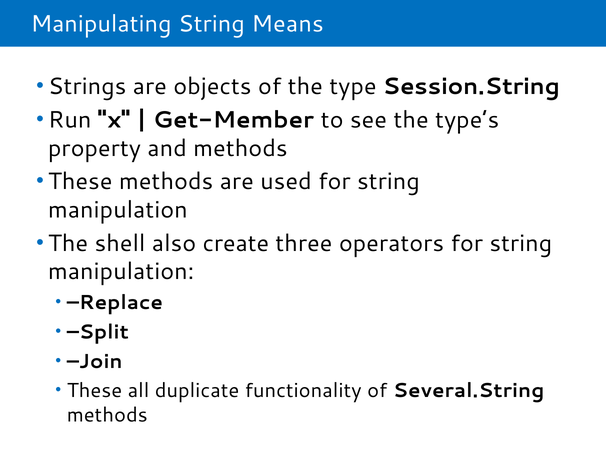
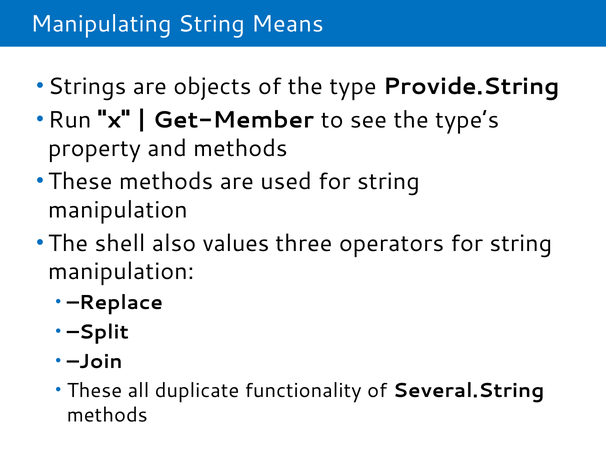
Session.String: Session.String -> Provide.String (472, 86)
create: create -> values (236, 243)
